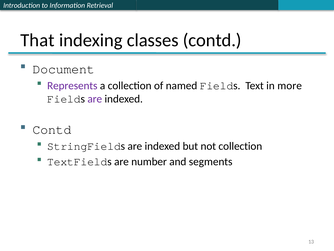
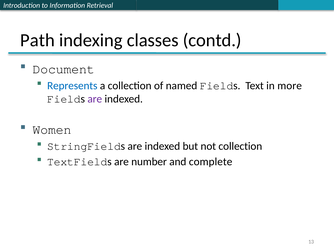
That: That -> Path (37, 40)
Represents colour: purple -> blue (72, 85)
Contd: Contd -> Women (52, 129)
segments: segments -> complete (211, 161)
